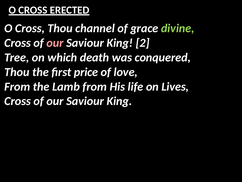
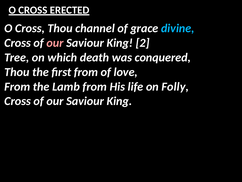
divine colour: light green -> light blue (178, 28)
first price: price -> from (86, 72)
Lives: Lives -> Folly (175, 86)
